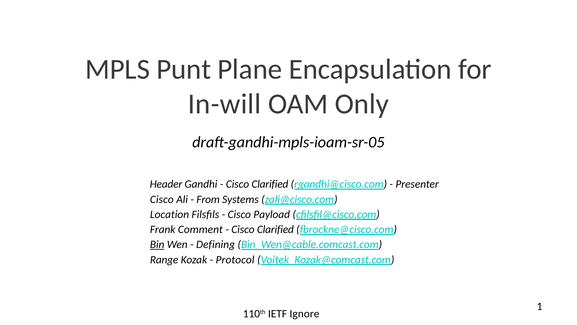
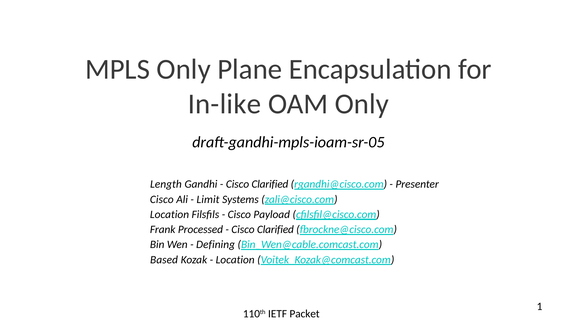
MPLS Punt: Punt -> Only (184, 69)
In-will: In-will -> In-like (224, 104)
Header: Header -> Length (166, 184)
From: From -> Limit (208, 199)
Comment: Comment -> Processed (200, 229)
Bin underline: present -> none (157, 244)
Range: Range -> Based (164, 259)
Protocol: Protocol -> Location (235, 259)
Ignore: Ignore -> Packet (305, 314)
